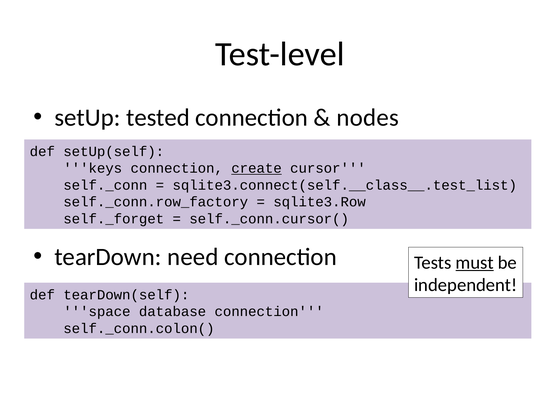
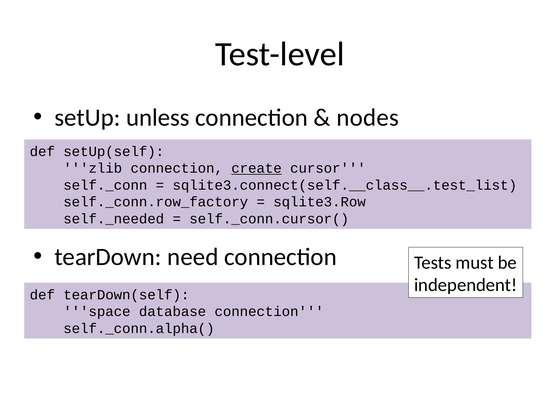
tested: tested -> unless (158, 117)
keys: keys -> zlib (93, 168)
self._forget: self._forget -> self._needed (114, 219)
must underline: present -> none (475, 263)
self._conn.colon(: self._conn.colon( -> self._conn.alpha( (139, 328)
